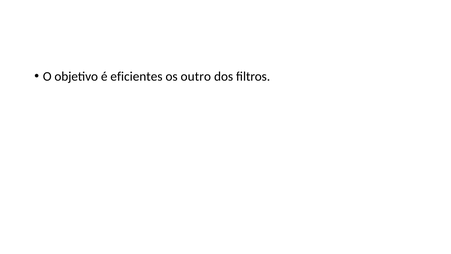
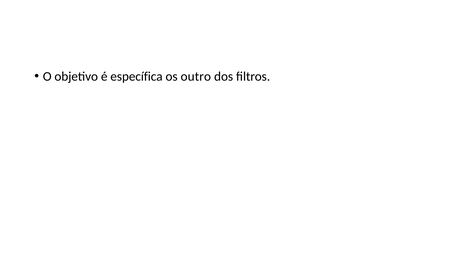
eficientes: eficientes -> específica (137, 76)
